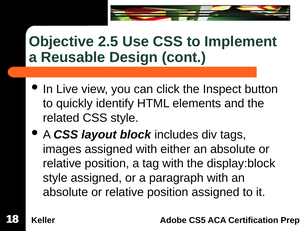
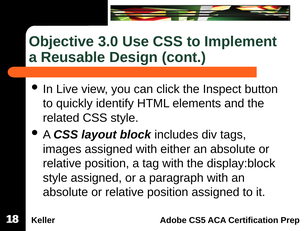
2.5: 2.5 -> 3.0 (108, 42)
